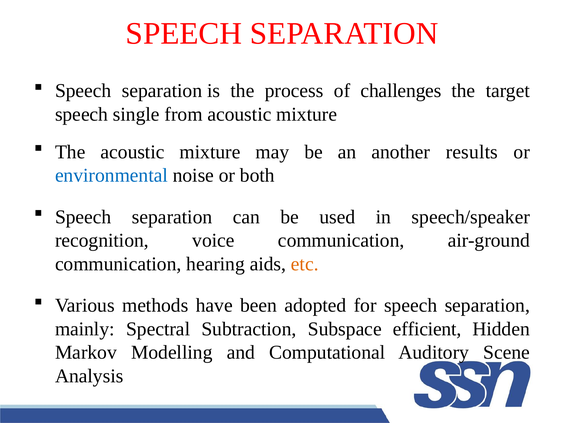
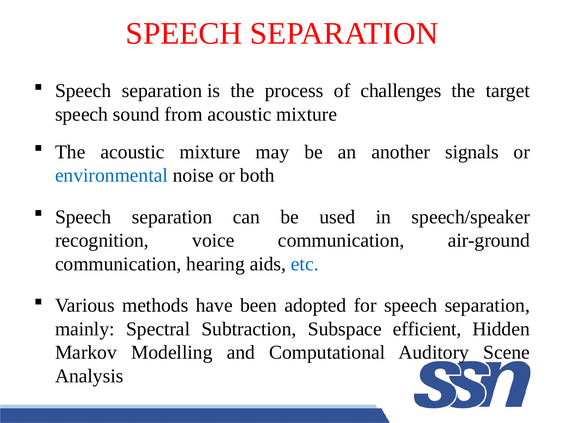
single: single -> sound (136, 114)
results: results -> signals (472, 152)
etc colour: orange -> blue (305, 264)
